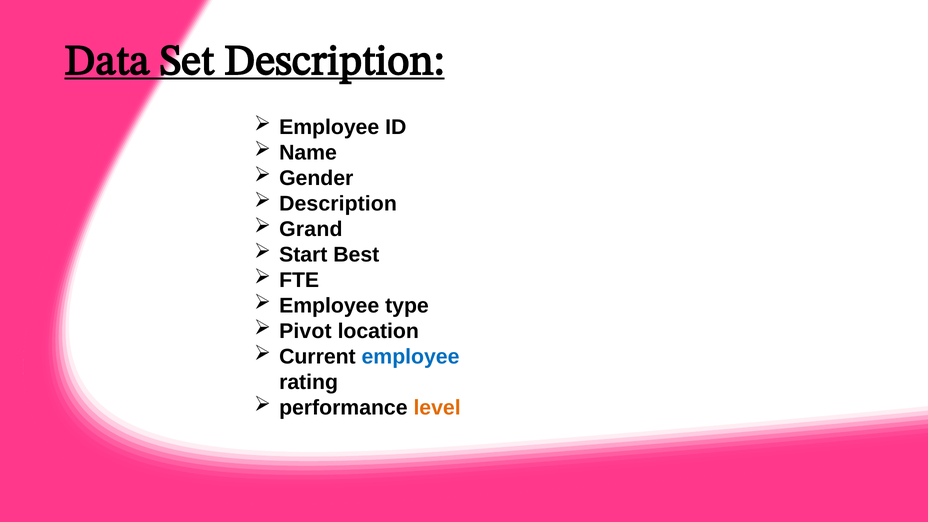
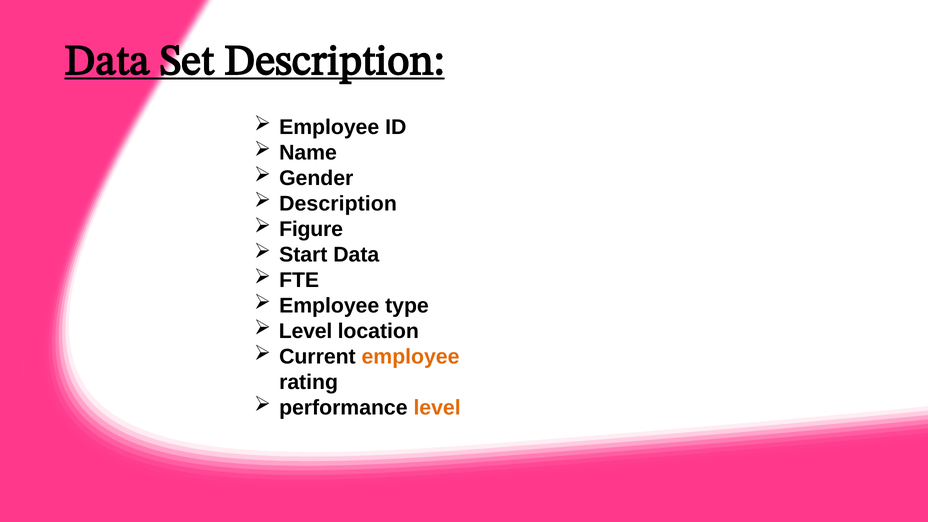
Grand: Grand -> Figure (311, 229)
Start Best: Best -> Data (356, 255)
Pivot: Pivot -> Level (306, 331)
employee colour: blue -> orange (411, 357)
